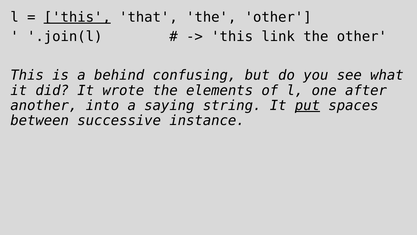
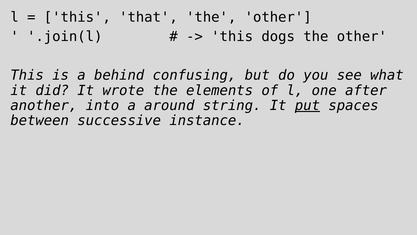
this underline: present -> none (77, 17)
link: link -> dogs (278, 37)
saying: saying -> around (169, 105)
